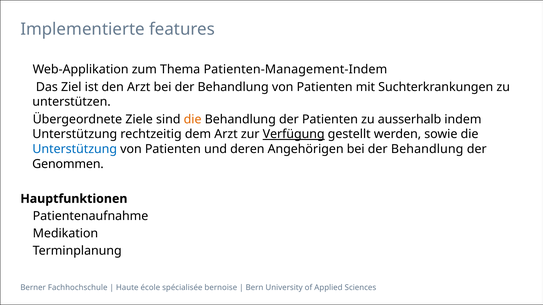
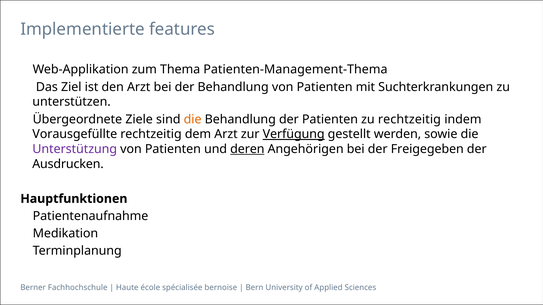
Patienten-Management-Indem: Patienten-Management-Indem -> Patienten-Management-Thema (295, 70)
zu ausserhalb: ausserhalb -> rechtzeitig (409, 119)
Unterstützung: Unterstützung -> Vorausgefüllte (75, 134)
Unterstützung colour: blue -> purple (75, 149)
deren underline: none -> present (247, 149)
Angehörigen bei der Behandlung: Behandlung -> Freigegeben (427, 149)
Genommen: Genommen -> Ausdrucken (68, 164)
